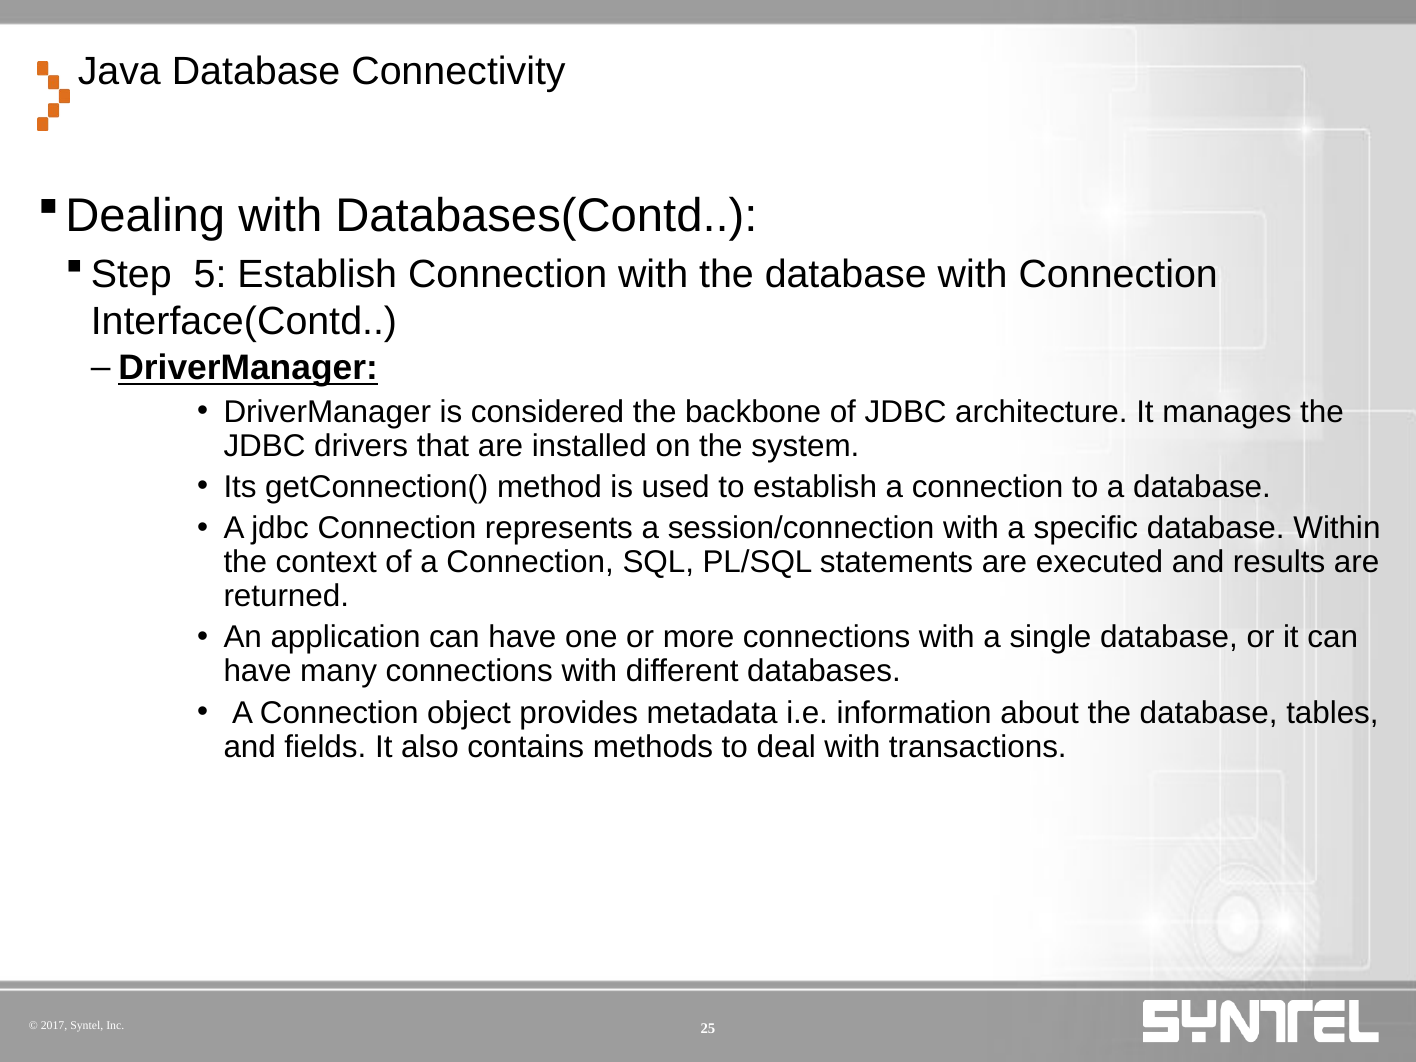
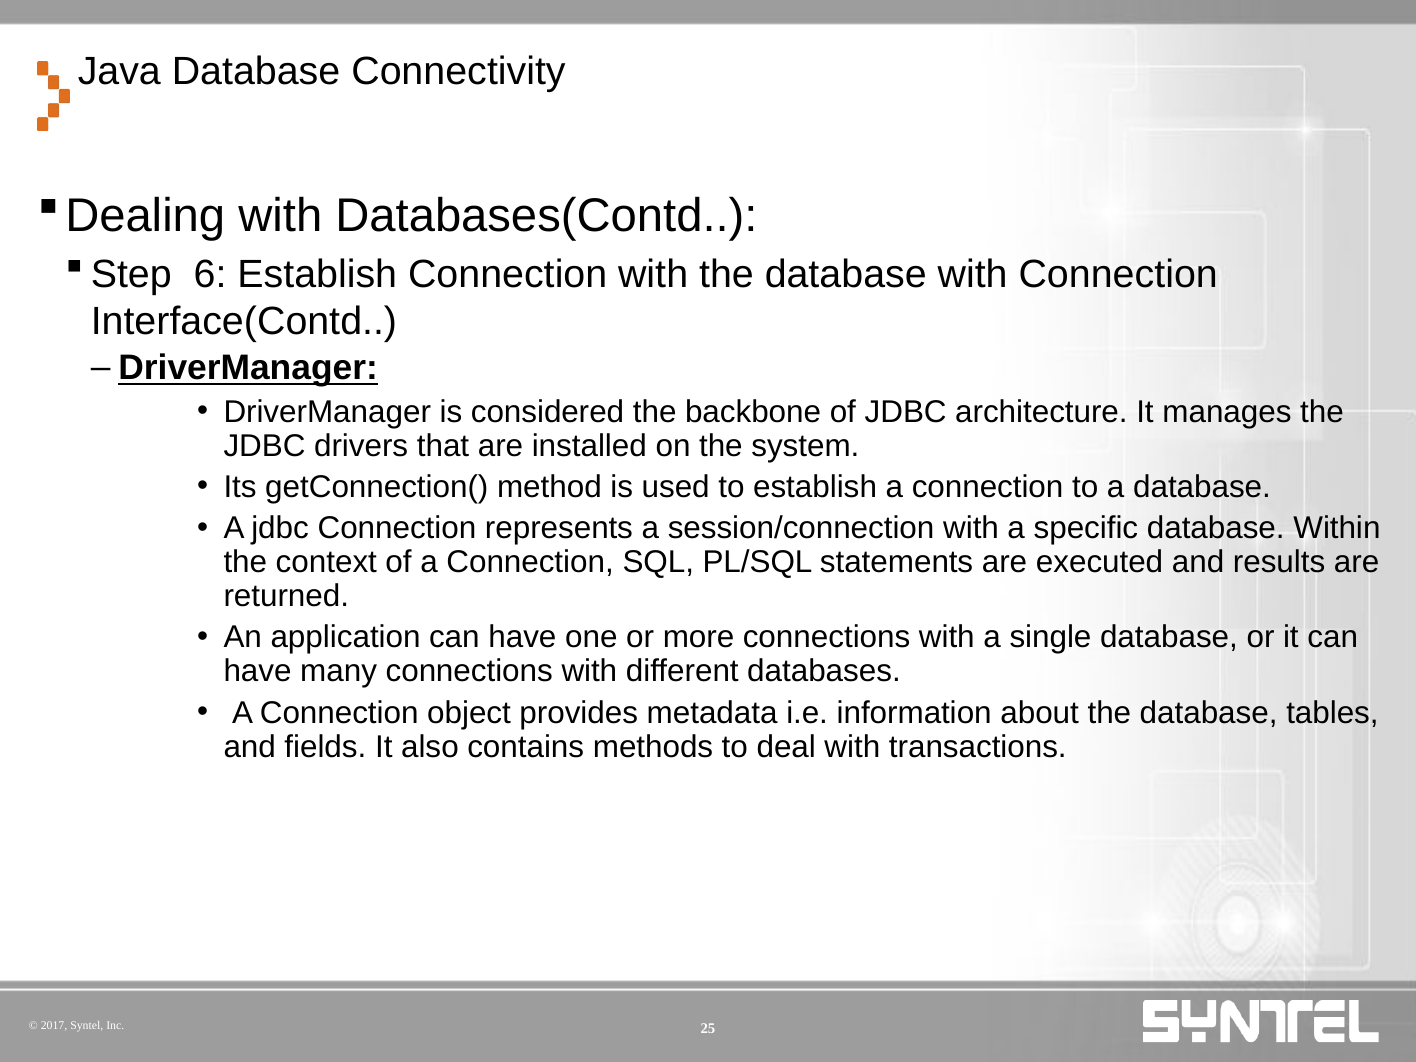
5: 5 -> 6 (210, 274)
